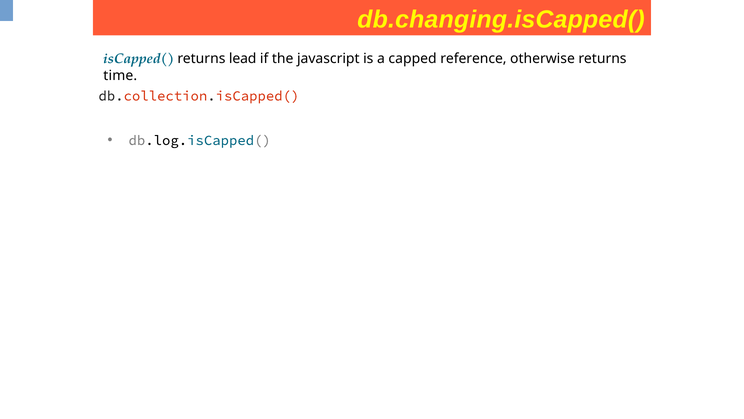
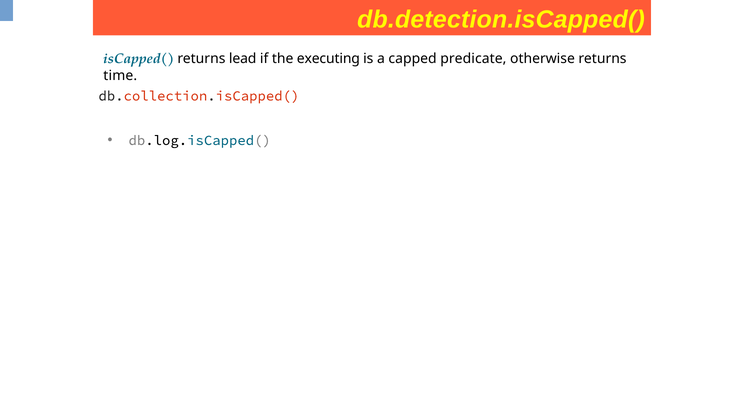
db.changing.isCapped(: db.changing.isCapped( -> db.detection.isCapped( (501, 19)
javascript: javascript -> executing (328, 59)
reference: reference -> predicate (473, 59)
